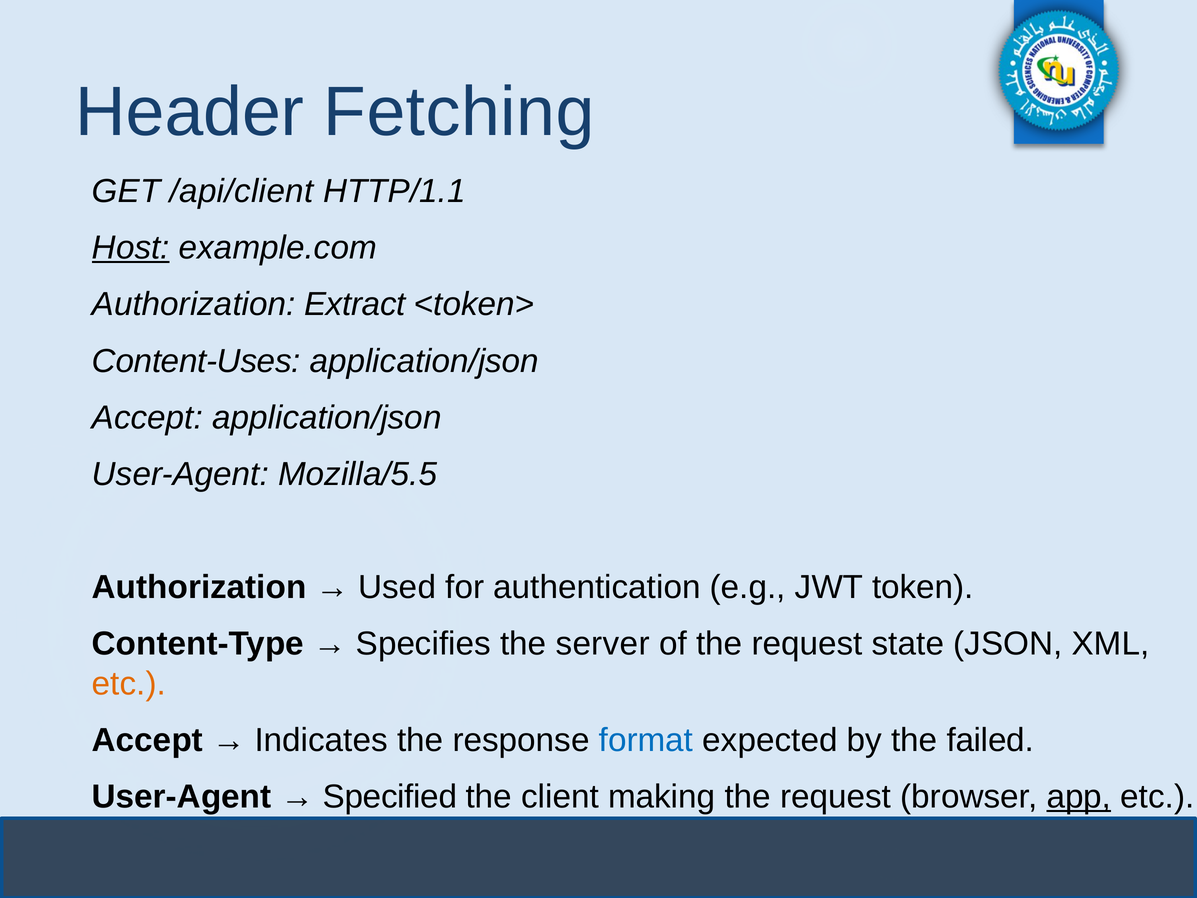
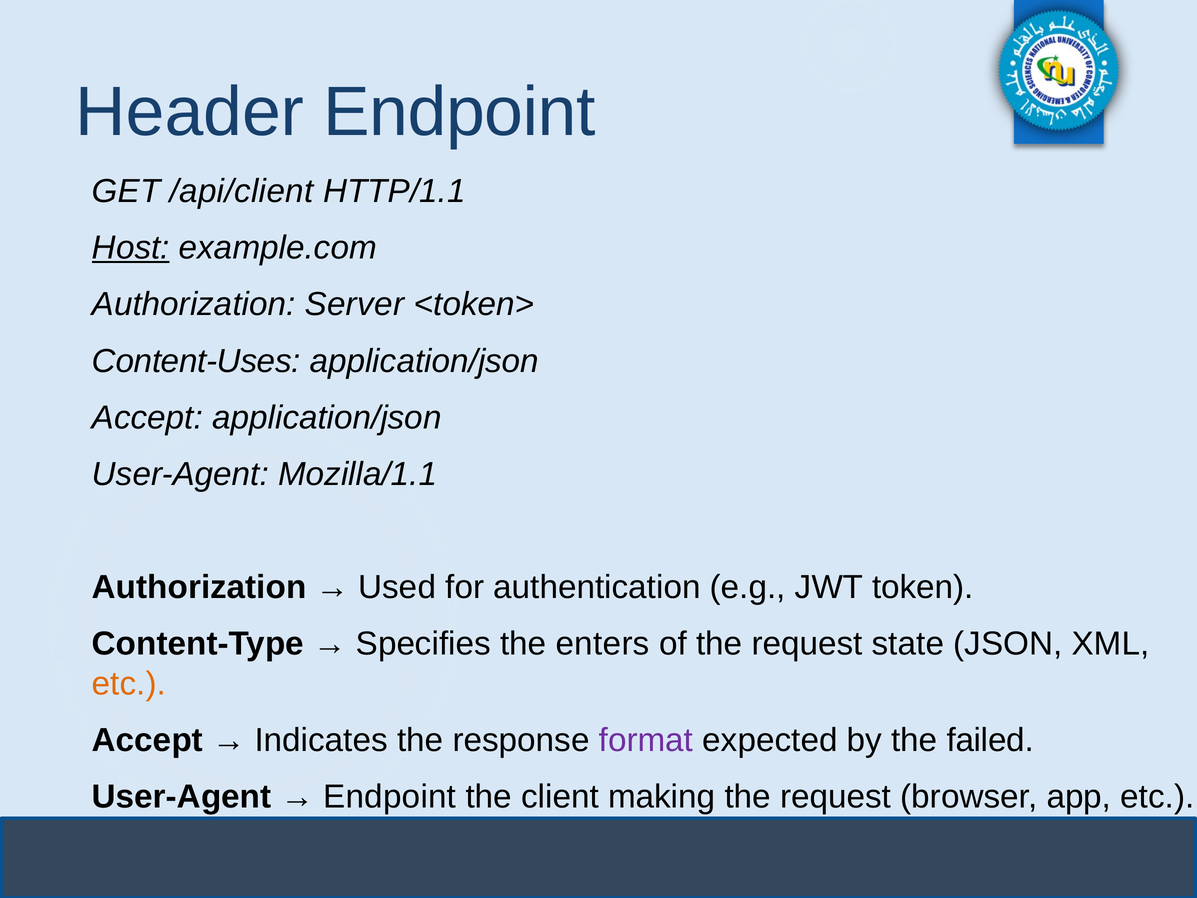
Header Fetching: Fetching -> Endpoint (459, 112)
Extract: Extract -> Server (354, 304)
Mozilla/5.5: Mozilla/5.5 -> Mozilla/1.1 (358, 474)
server: server -> enters (603, 644)
format colour: blue -> purple (646, 740)
Specified: Specified -> Endpoint (390, 797)
app underline: present -> none (1079, 797)
